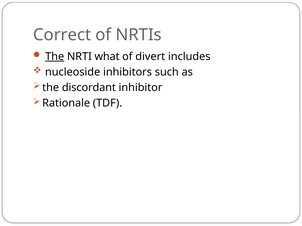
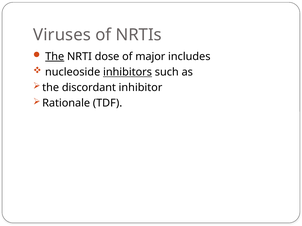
Correct: Correct -> Viruses (62, 35)
what: what -> dose (107, 57)
divert: divert -> major (150, 57)
inhibitors underline: none -> present (128, 72)
